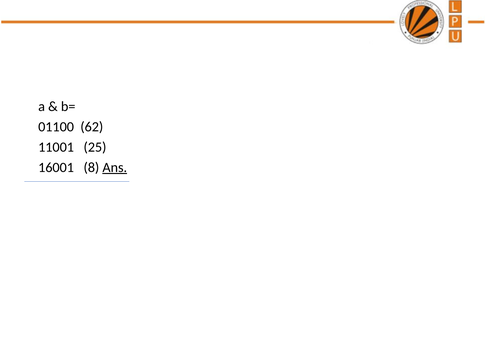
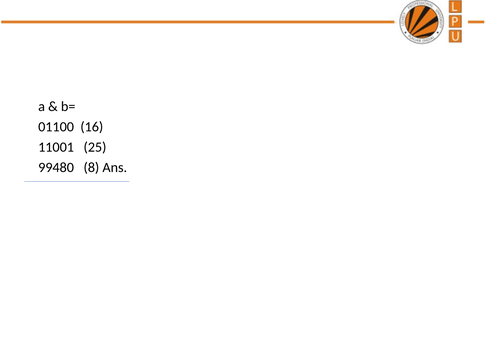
62: 62 -> 16 (92, 127)
16001: 16001 -> 99480 (56, 168)
Ans underline: present -> none (115, 168)
